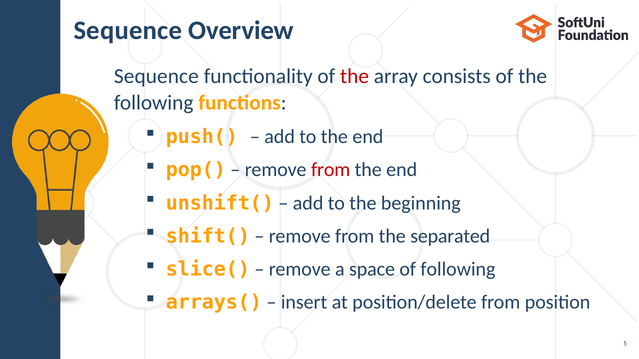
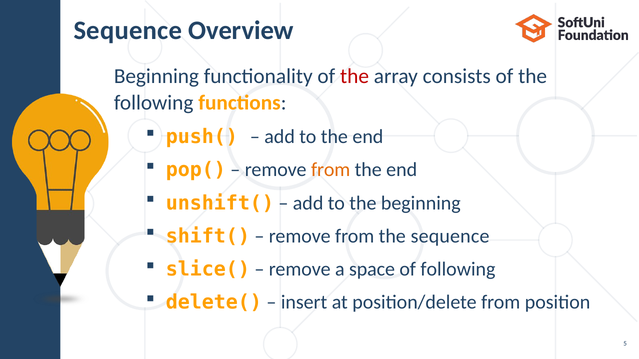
Sequence: Sequence -> Beginning (156, 76)
from colour: red -> orange (331, 170)
the separated: separated -> sequence (450, 236)
arrays(: arrays( -> delete( (214, 303)
